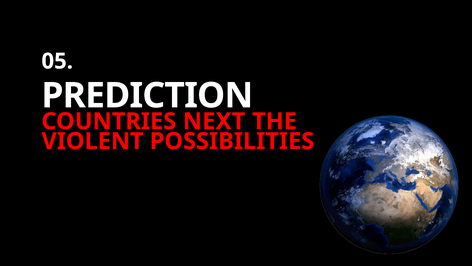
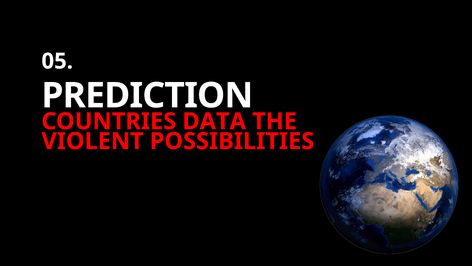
NEXT: NEXT -> DATA (214, 121)
